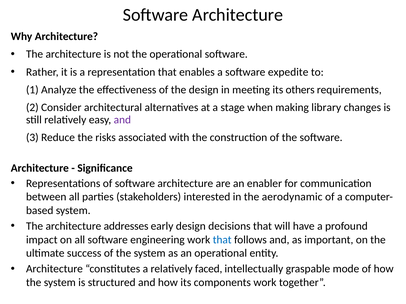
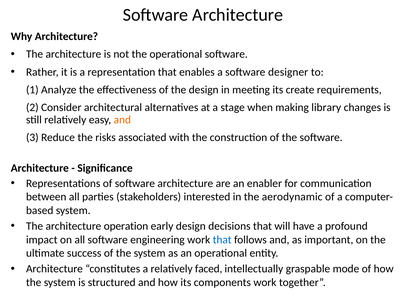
expedite: expedite -> designer (288, 72)
others: others -> create (300, 90)
and colour: purple -> orange (122, 120)
addresses: addresses -> operation (126, 227)
